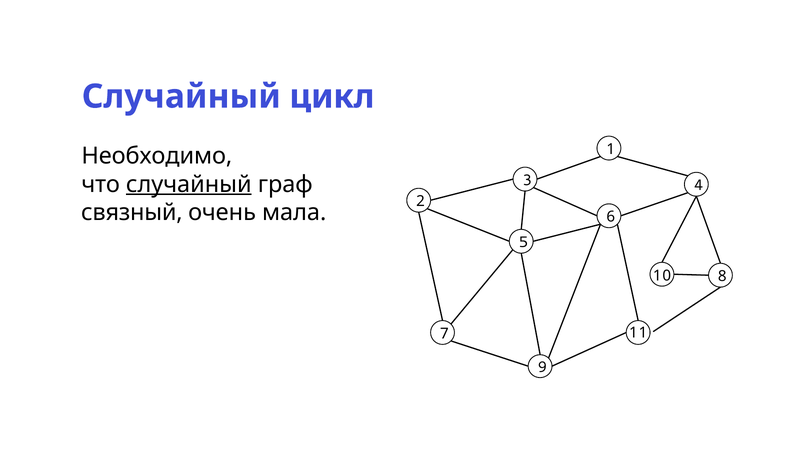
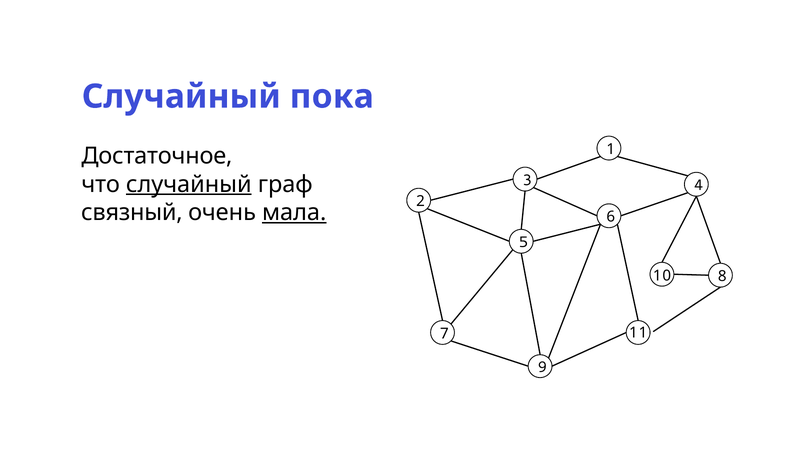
цикл: цикл -> пока (332, 97)
Необходимо: Необходимо -> Достаточное (157, 156)
мала underline: none -> present (294, 213)
